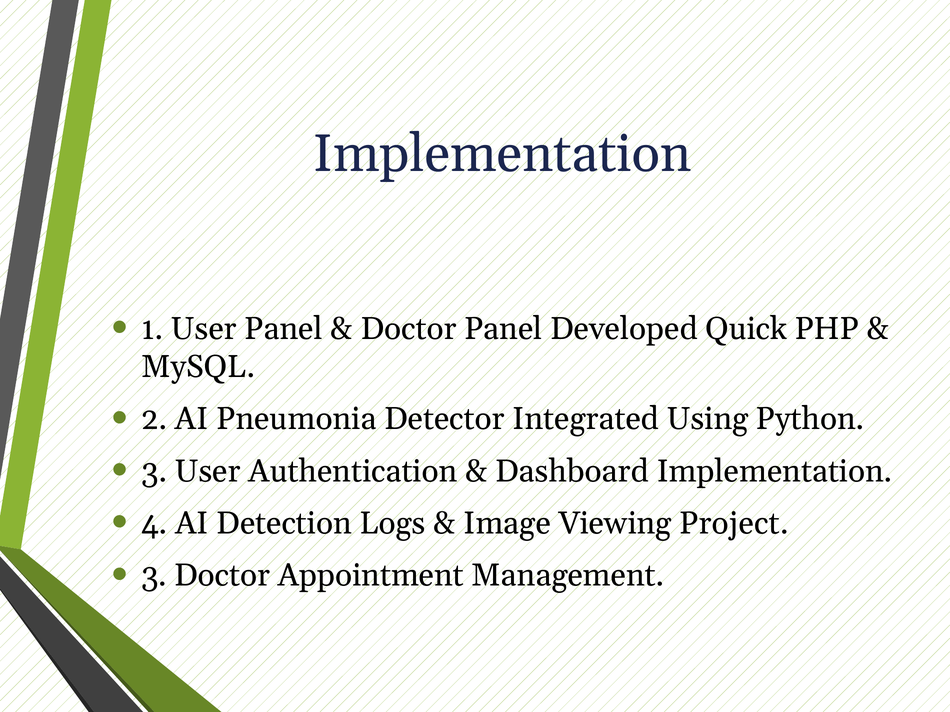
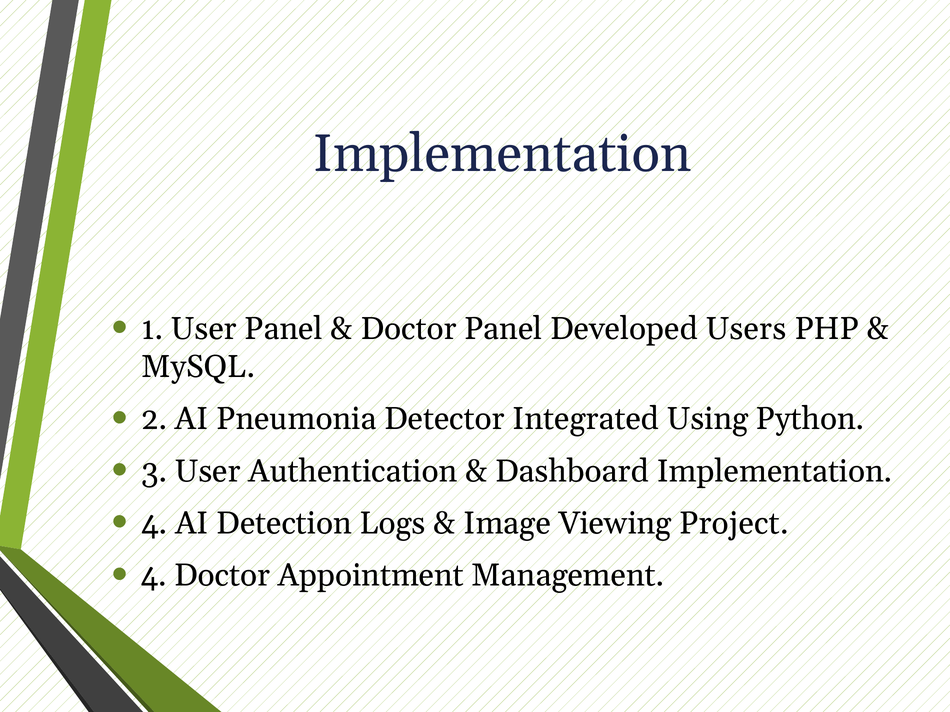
Quick: Quick -> Users (746, 329)
3: 3 -> 4 (154, 576)
